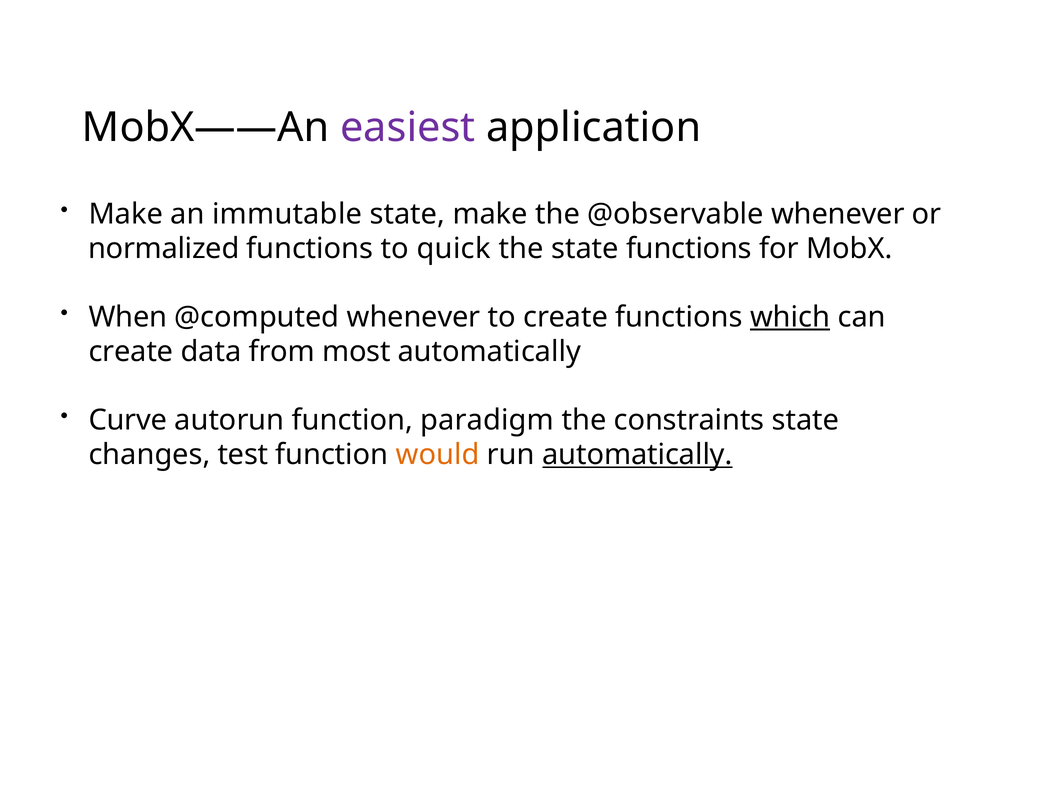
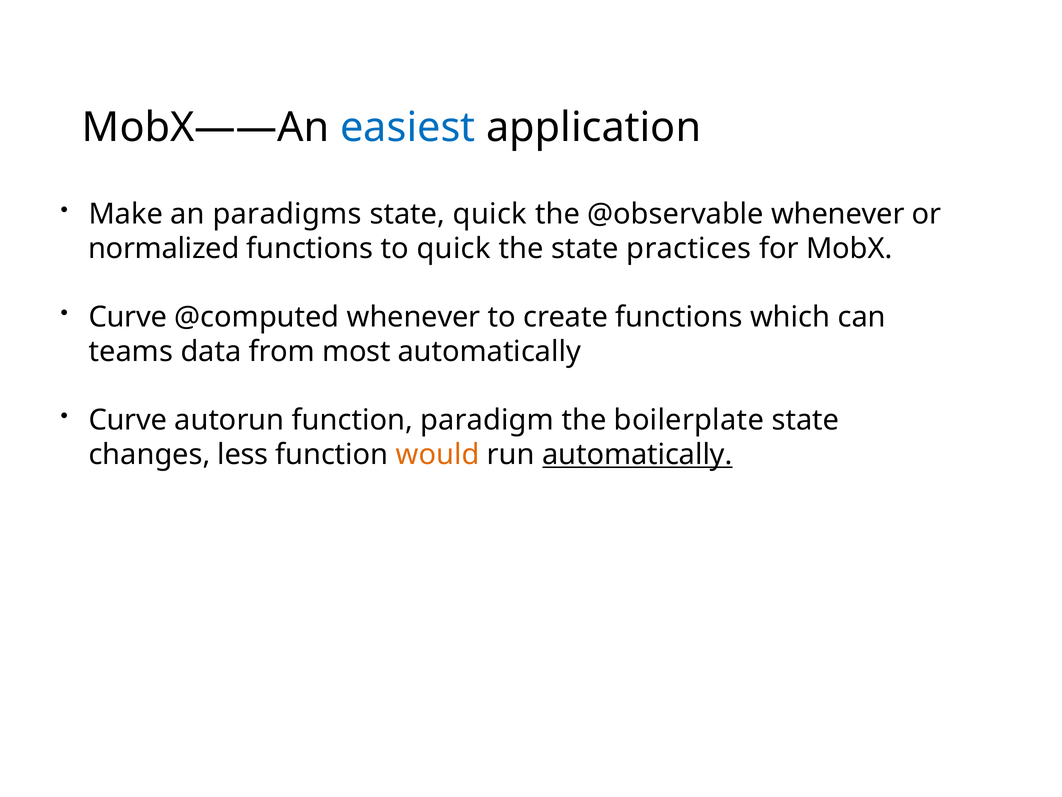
easiest colour: purple -> blue (408, 127)
immutable: immutable -> paradigms (287, 214)
state make: make -> quick (490, 214)
state functions: functions -> practices (689, 249)
When: When -> Curve (128, 317)
which underline: present -> none (790, 317)
create: create -> teams (131, 352)
constraints: constraints -> boilerplate (689, 420)
test: test -> less (243, 455)
